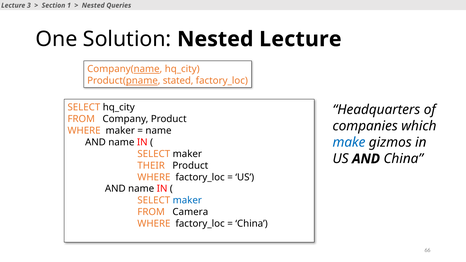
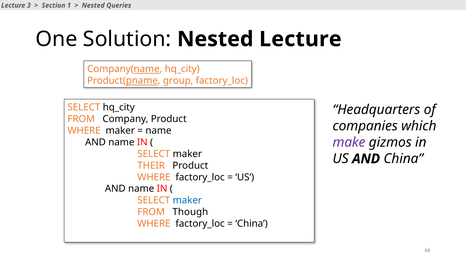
stated: stated -> group (178, 81)
make colour: blue -> purple (349, 143)
Camera: Camera -> Though (190, 212)
